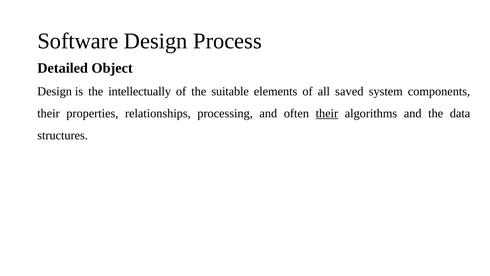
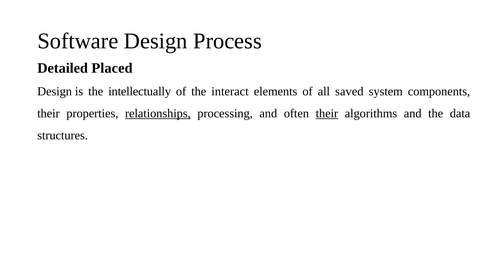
Object: Object -> Placed (112, 68)
suitable: suitable -> interact (230, 91)
relationships underline: none -> present (158, 113)
